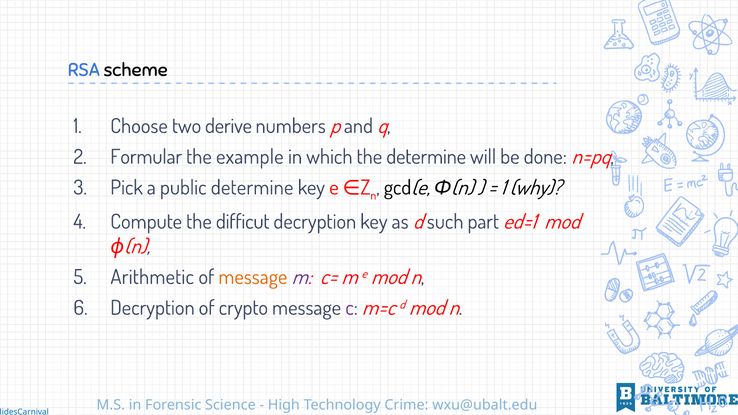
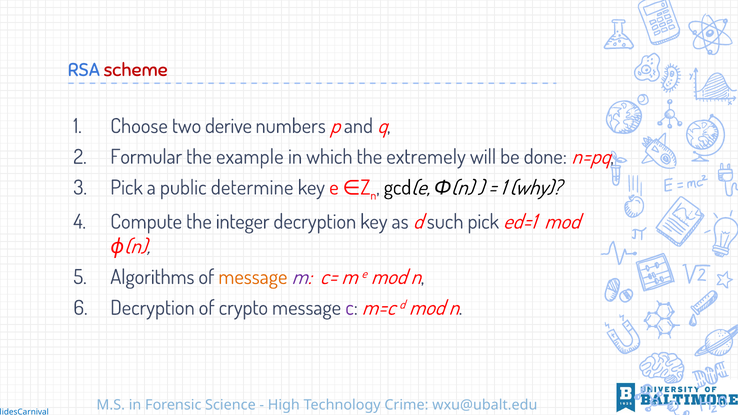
scheme colour: black -> red (136, 70)
the determine: determine -> extremely (426, 157)
difficut: difficut -> integer (243, 222)
such part: part -> pick (483, 222)
Arithmetic: Arithmetic -> Algorithms (152, 277)
